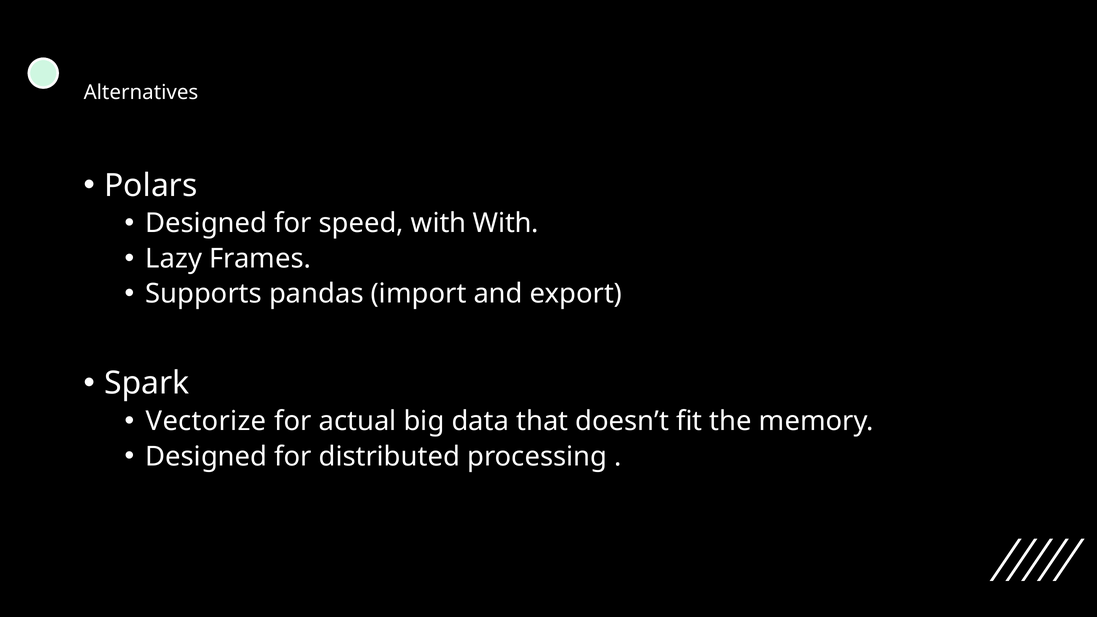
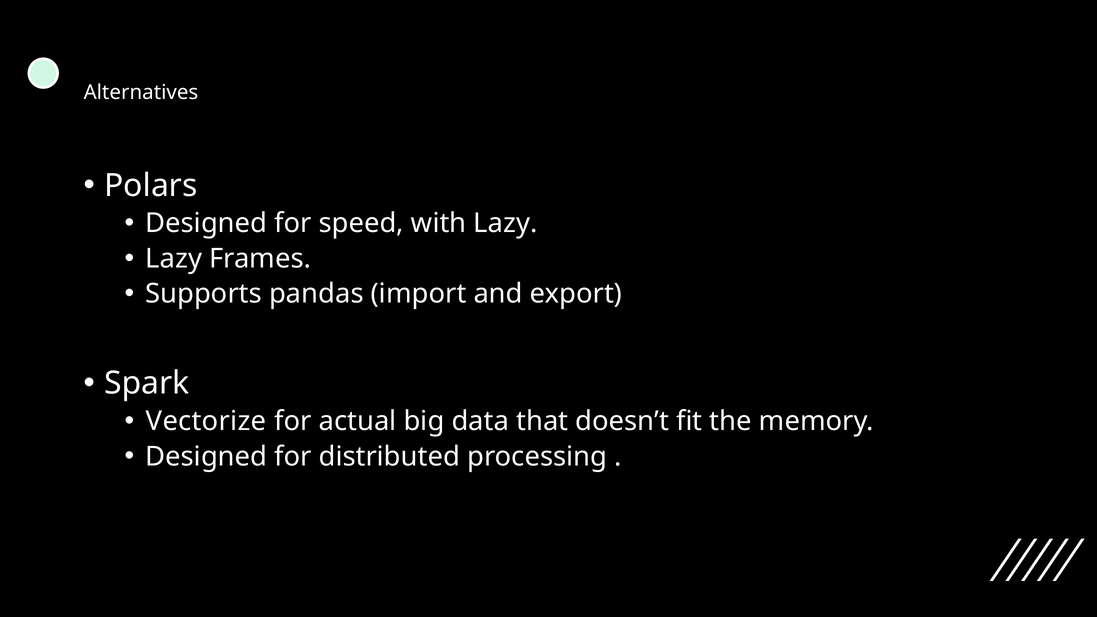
with With: With -> Lazy (506, 223)
